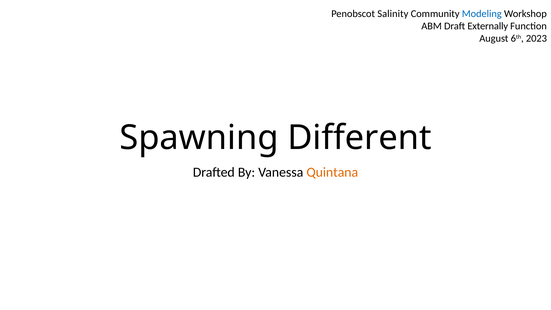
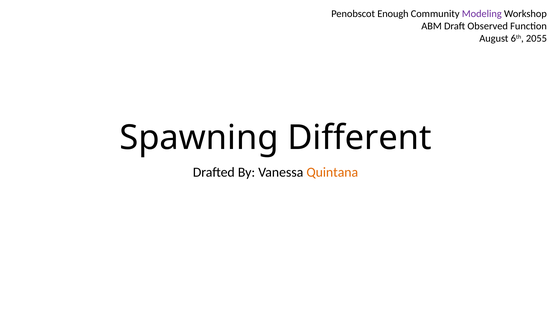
Salinity: Salinity -> Enough (393, 14)
Modeling colour: blue -> purple (482, 14)
Externally: Externally -> Observed (488, 26)
2023: 2023 -> 2055 (536, 39)
